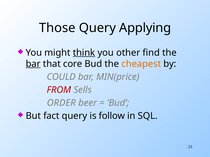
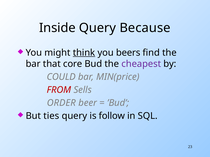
Those: Those -> Inside (57, 28)
Applying: Applying -> Because (145, 28)
other: other -> beers (128, 53)
bar underline: present -> none (33, 64)
cheapest colour: orange -> purple (141, 64)
fact: fact -> ties (51, 116)
